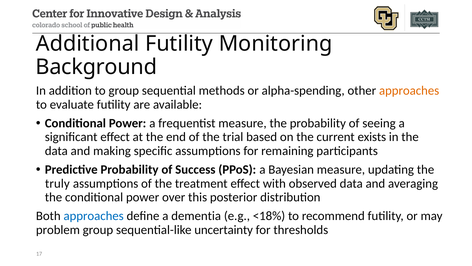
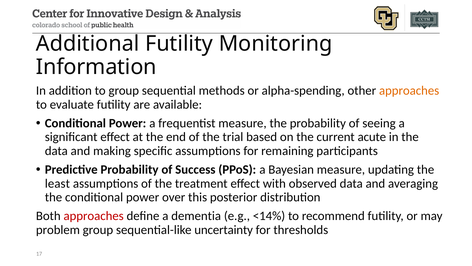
Background: Background -> Information (96, 67)
exists: exists -> acute (372, 137)
truly: truly -> least (57, 183)
approaches colour: blue -> red (94, 216)
<18%: <18% -> <14% (269, 216)
